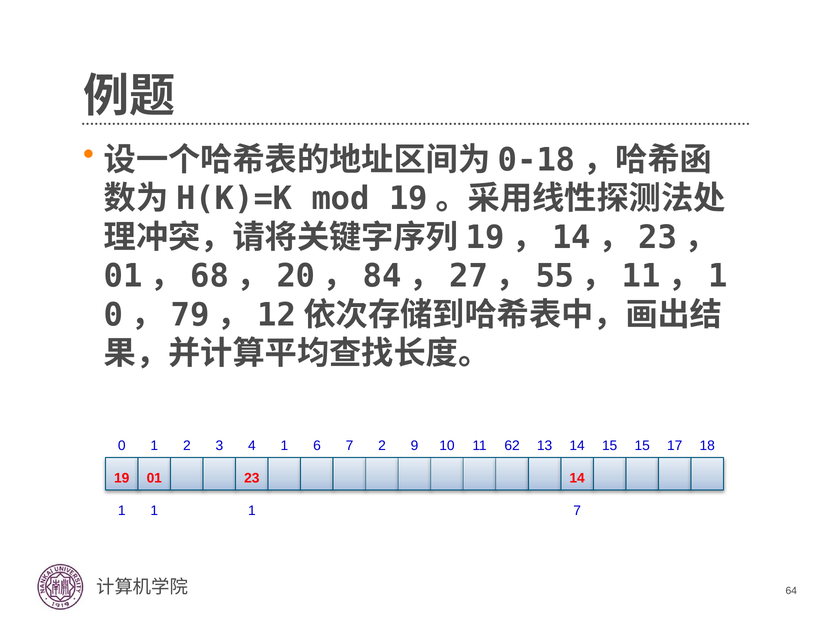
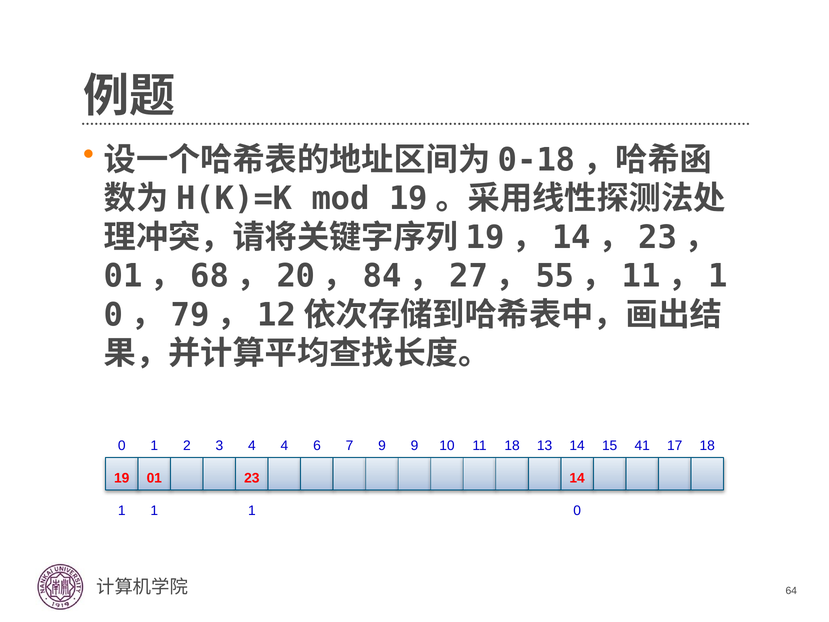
4 1: 1 -> 4 (284, 445)
7 2: 2 -> 9 (382, 445)
11 62: 62 -> 18 (512, 445)
15 15: 15 -> 41 (642, 445)
1 7: 7 -> 0 (577, 511)
